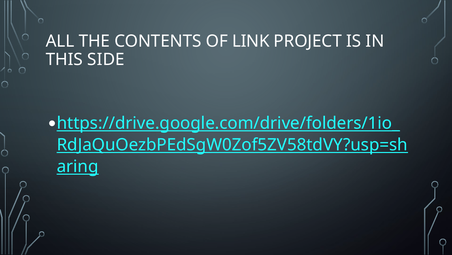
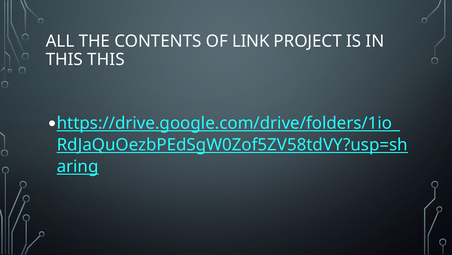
THIS SIDE: SIDE -> THIS (106, 59)
